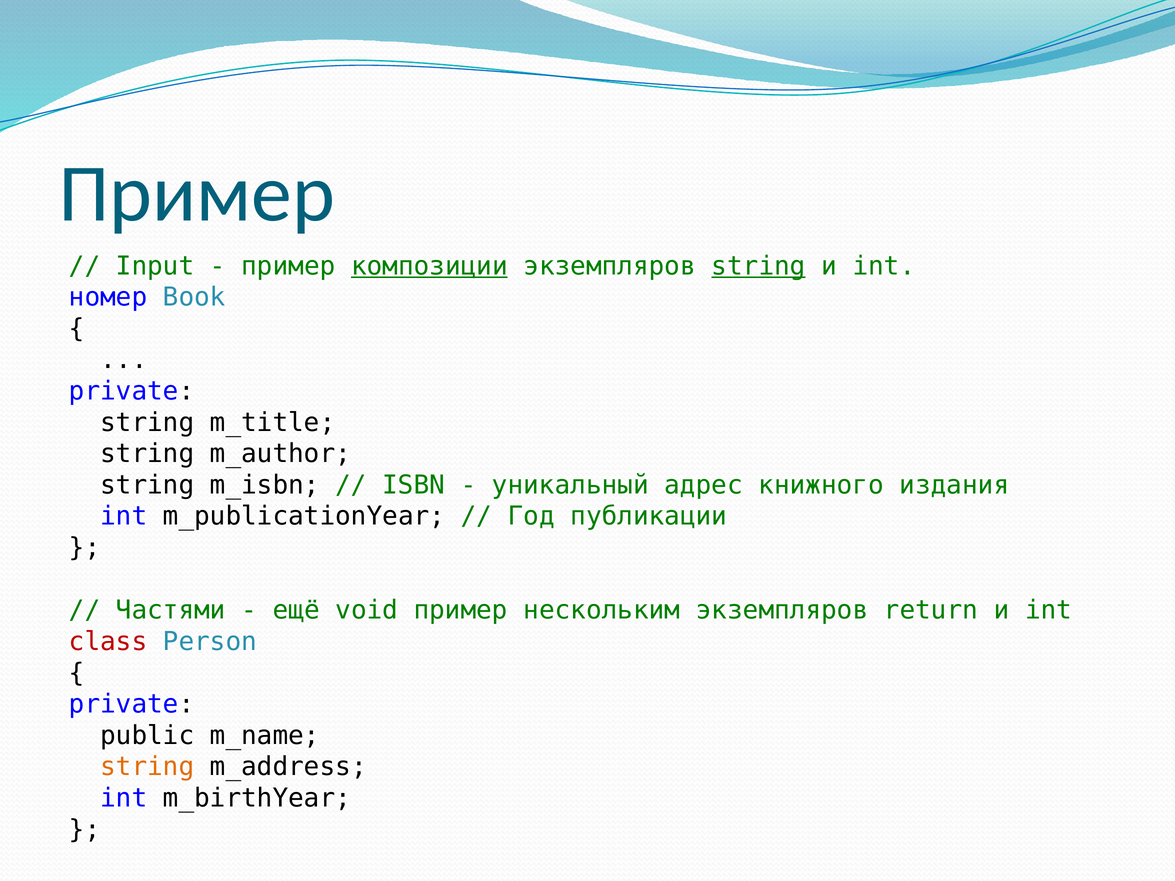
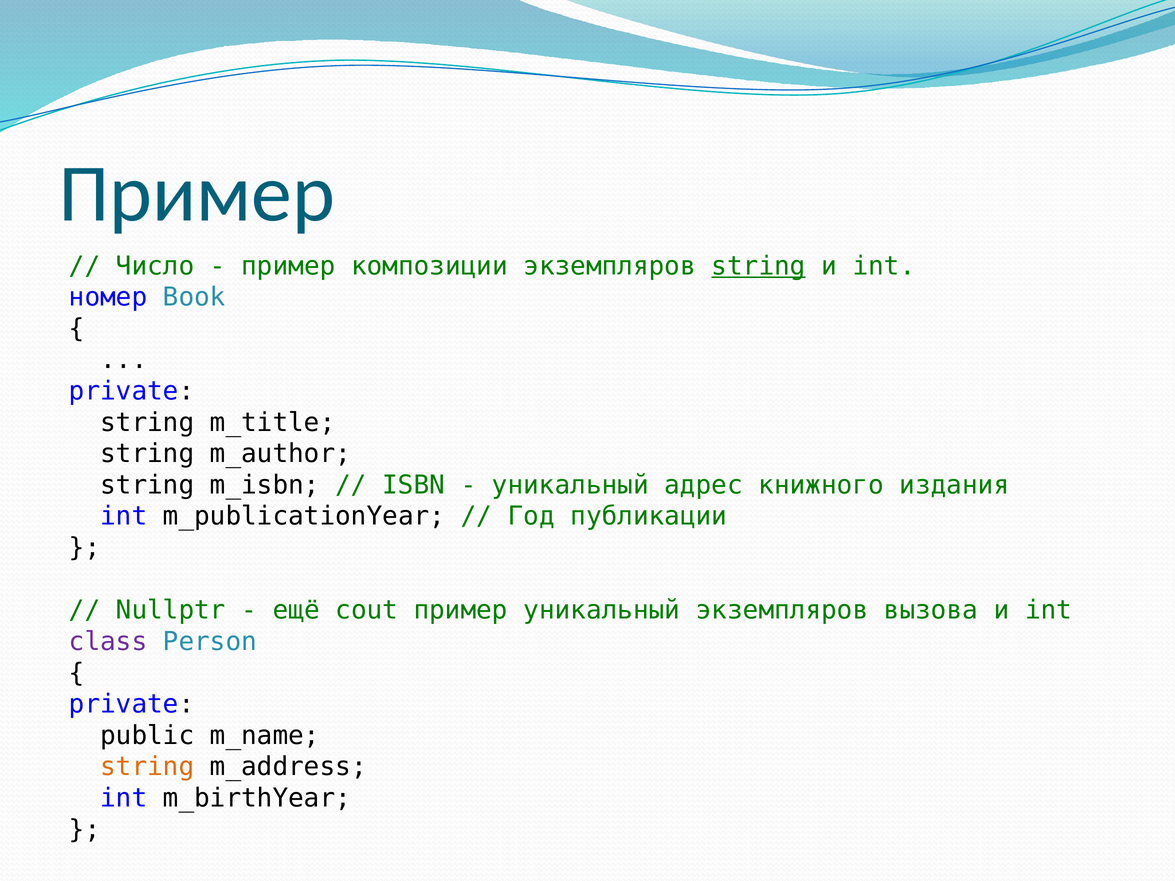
Input: Input -> Число (155, 266)
композиции underline: present -> none (429, 266)
Частями: Частями -> Nullptr (171, 610)
void: void -> cout (367, 610)
пример нескольким: нескольким -> уникальный (602, 610)
return: return -> вызова (931, 610)
class colour: red -> purple (108, 642)
